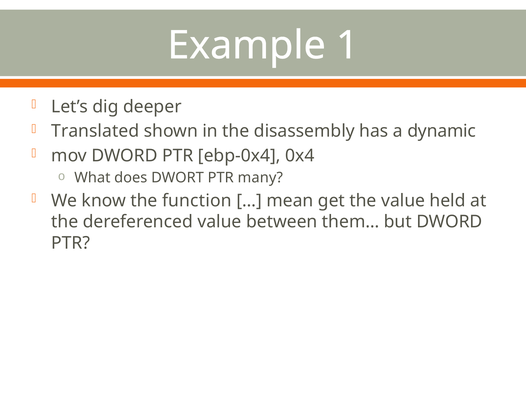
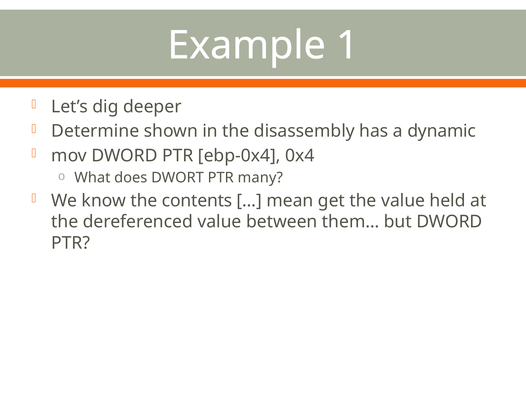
Translated: Translated -> Determine (95, 131)
function: function -> contents (197, 201)
